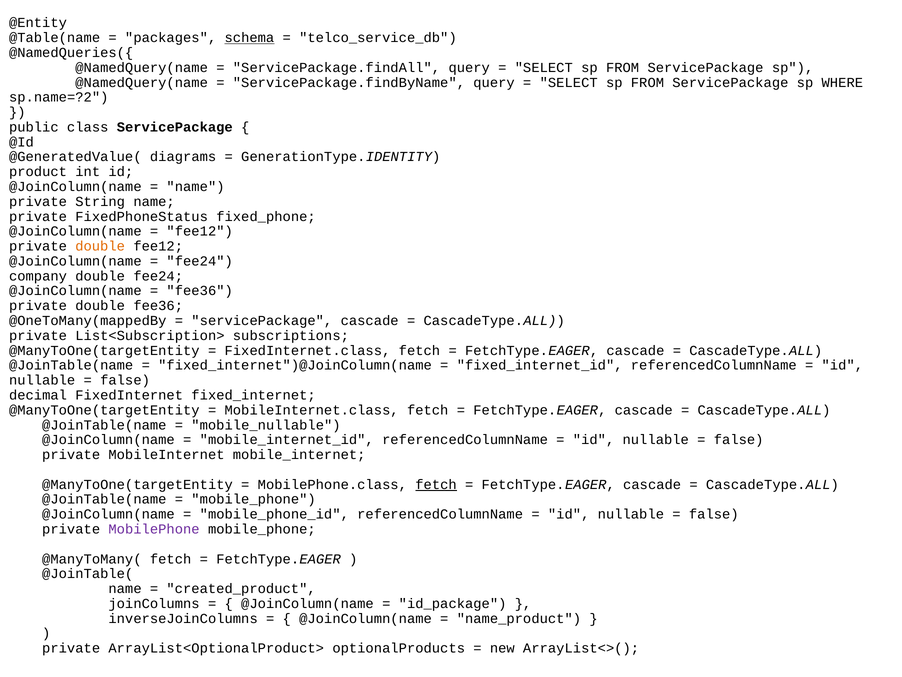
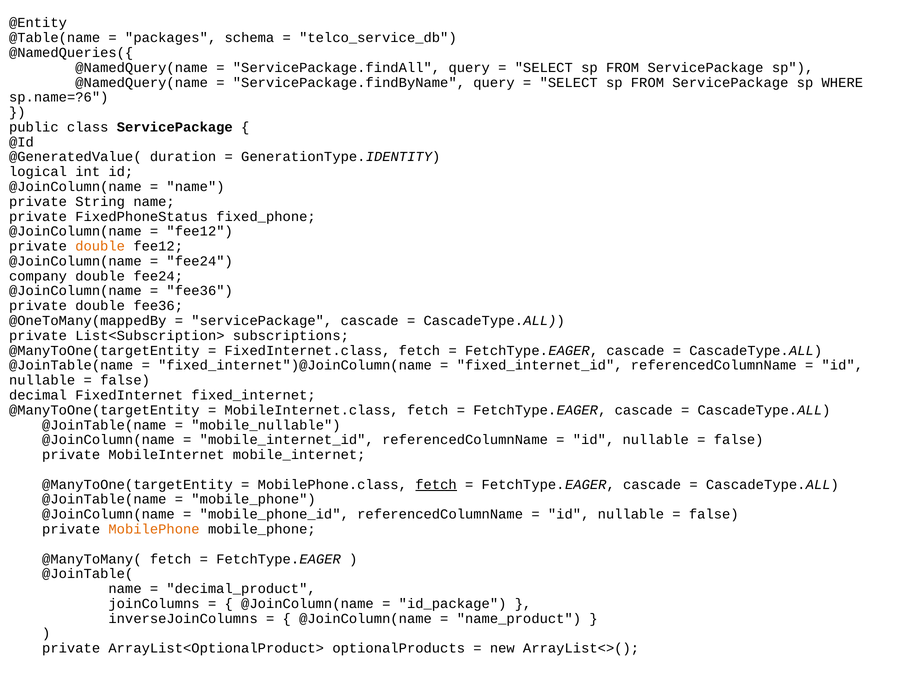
schema underline: present -> none (249, 38)
sp.name=?2: sp.name=?2 -> sp.name=?6 (59, 97)
diagrams: diagrams -> duration (183, 157)
product: product -> logical (38, 172)
MobilePhone colour: purple -> orange (154, 529)
created_product: created_product -> decimal_product (241, 588)
